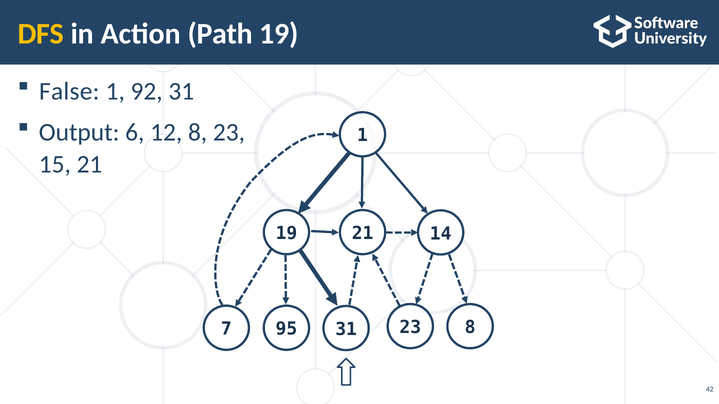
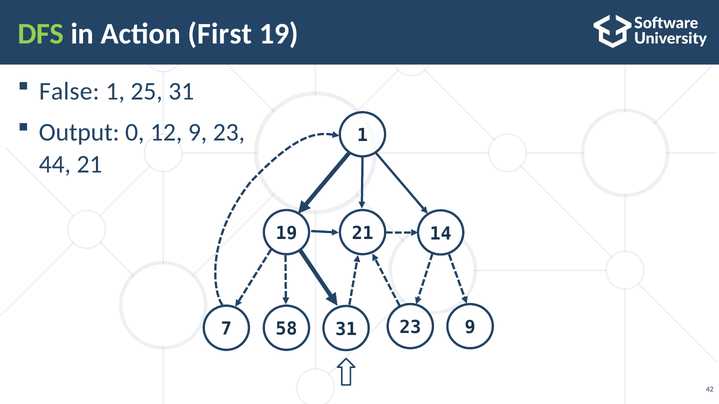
DFS colour: yellow -> light green (41, 34)
Path: Path -> First (220, 34)
92: 92 -> 25 (147, 91)
6: 6 -> 0 (135, 132)
12 8: 8 -> 9 (198, 132)
15: 15 -> 44 (55, 164)
95: 95 -> 58 (286, 329)
31 8: 8 -> 9 (470, 328)
